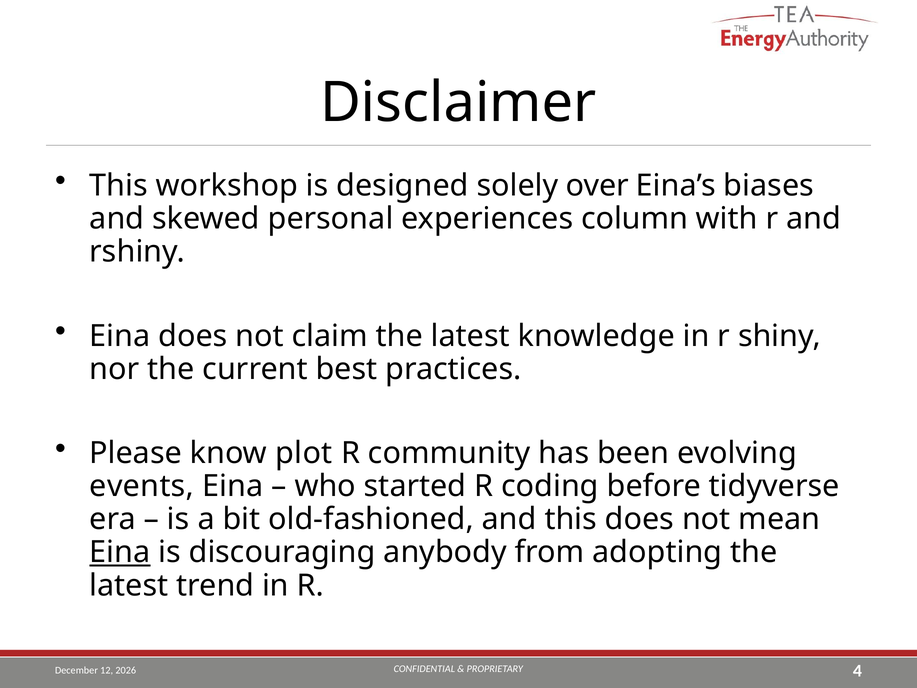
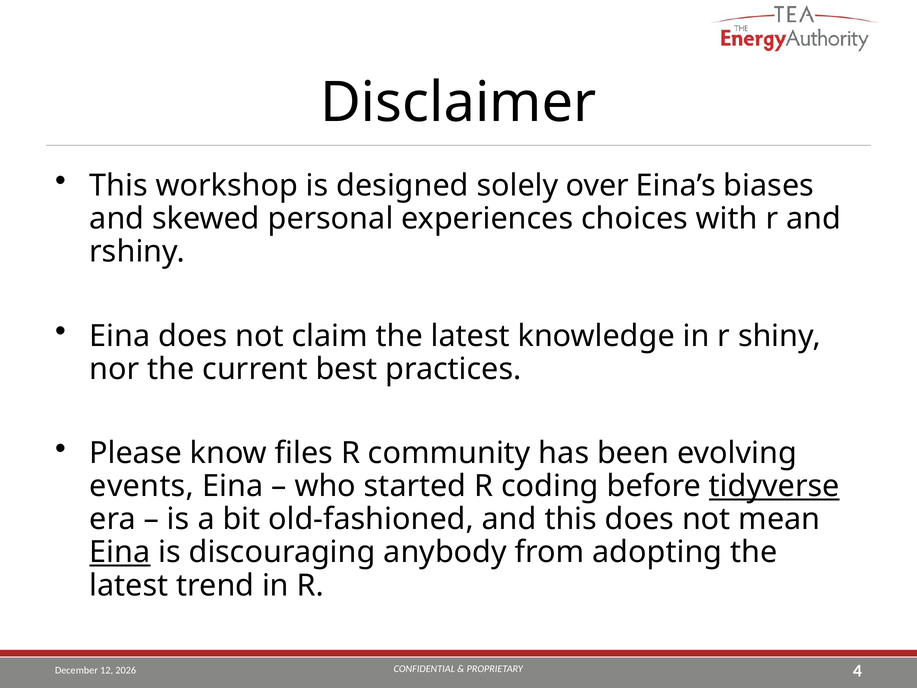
column: column -> choices (635, 219)
plot: plot -> files (304, 453)
tidyverse underline: none -> present (774, 486)
